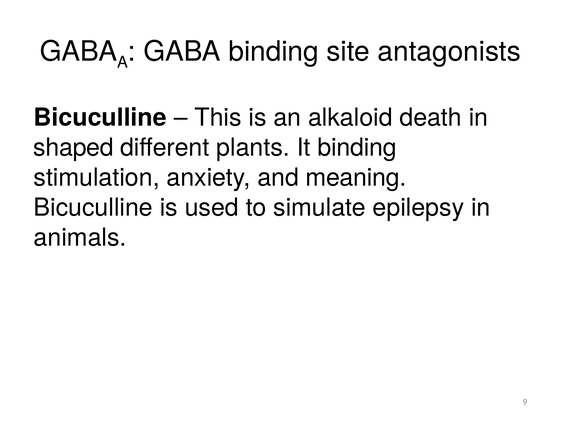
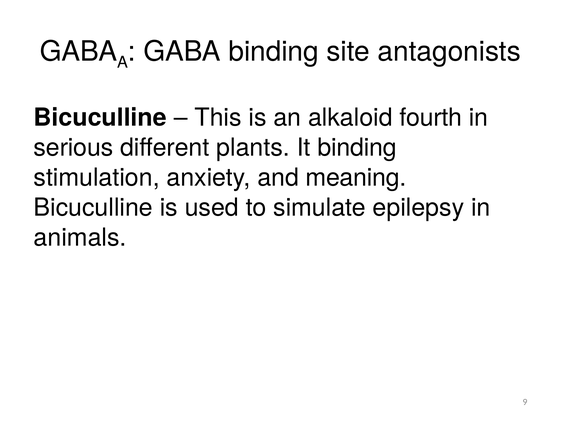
death: death -> fourth (431, 118)
shaped: shaped -> serious (73, 148)
